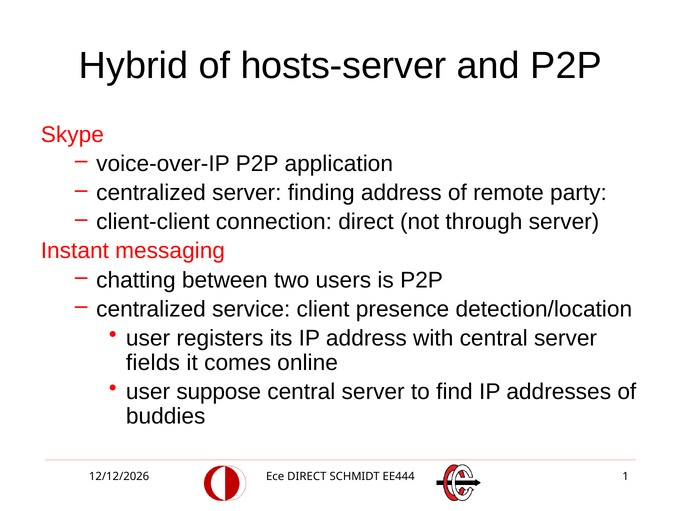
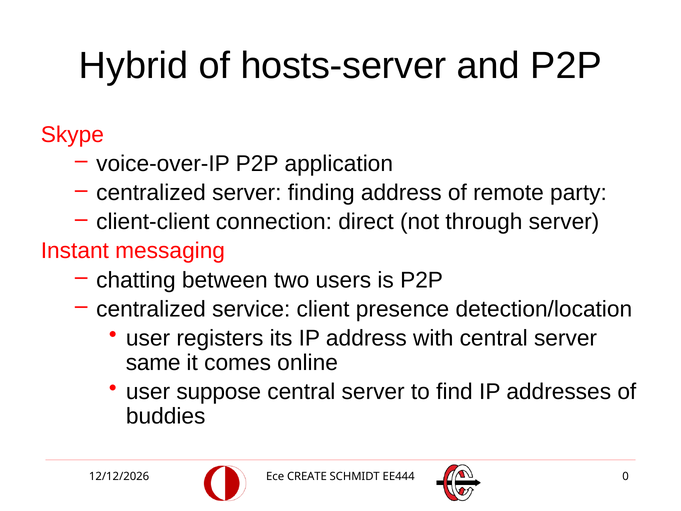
fields: fields -> same (153, 362)
Ece DIRECT: DIRECT -> CREATE (307, 476)
1: 1 -> 0 (626, 476)
